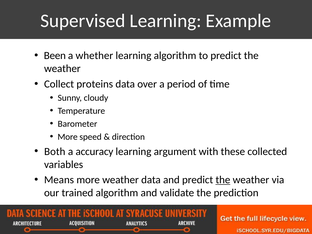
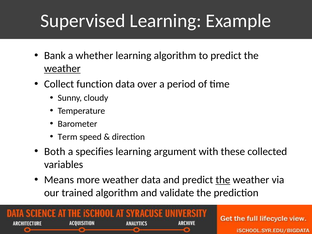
Been: Been -> Bank (55, 56)
weather underline: none -> present (62, 69)
proteins: proteins -> function (95, 84)
More: More -> Term (68, 137)
accuracy: accuracy -> specifies (94, 151)
